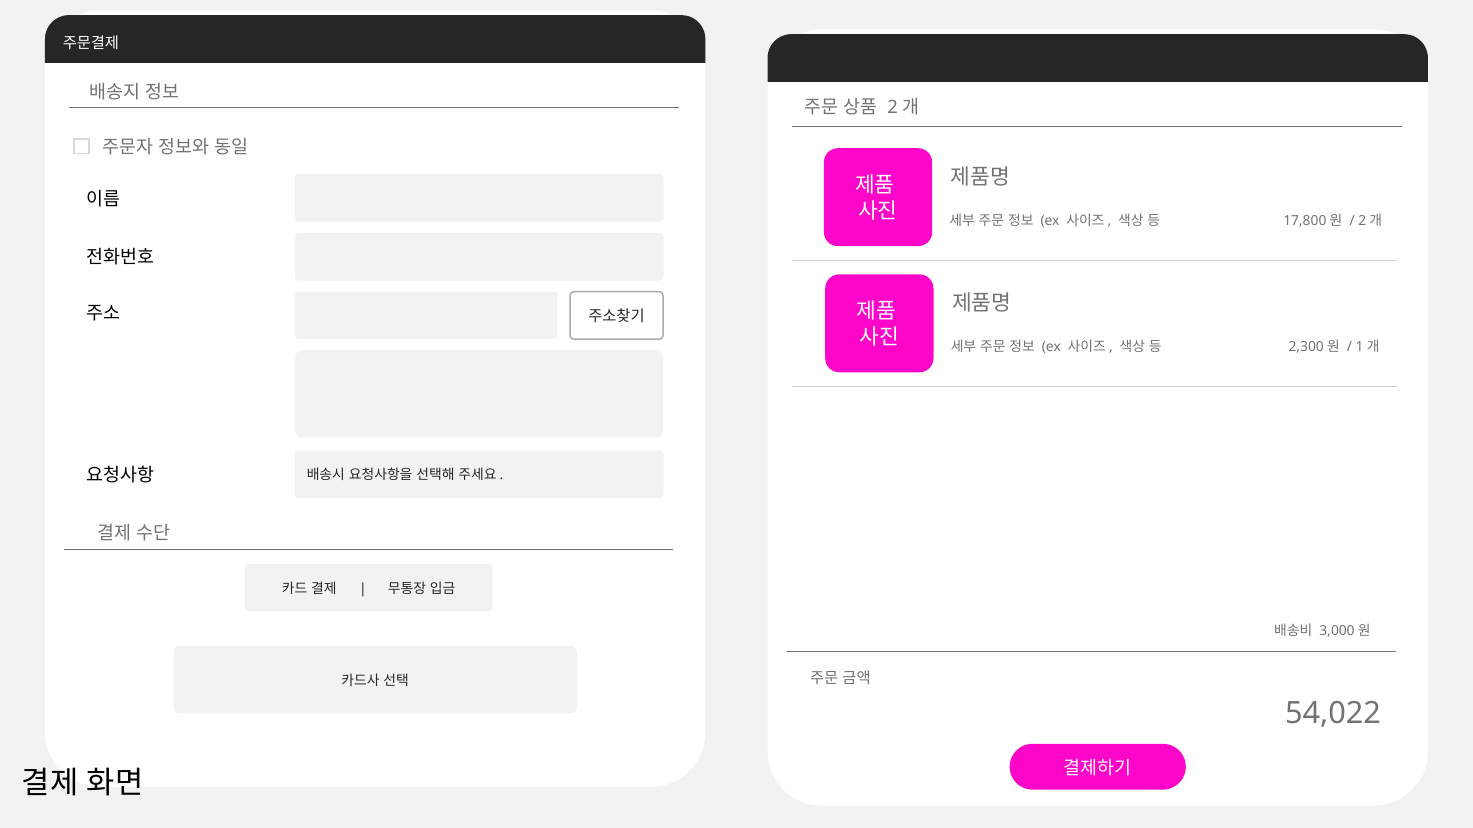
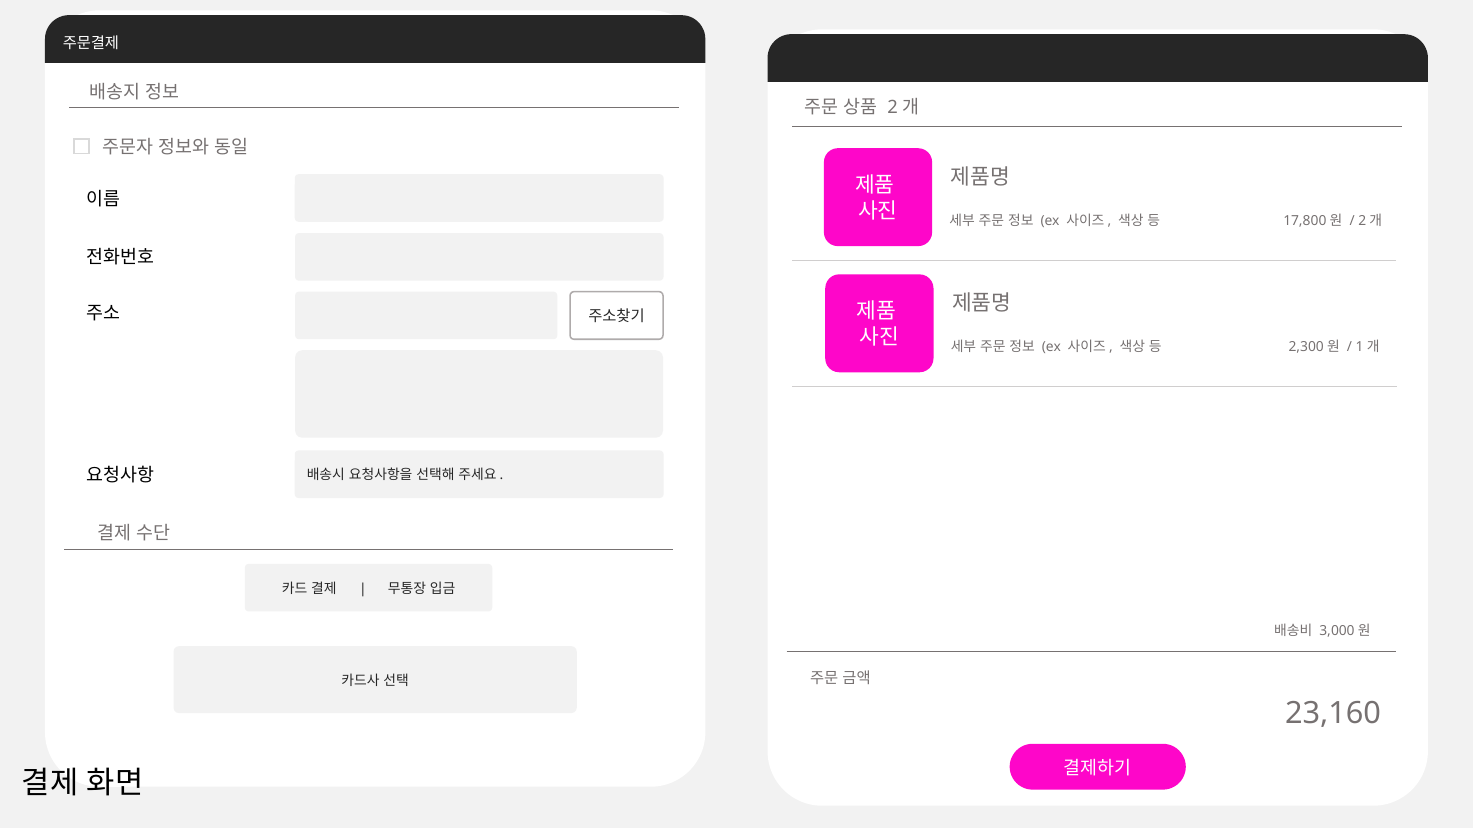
54,022: 54,022 -> 23,160 (1333, 714)
